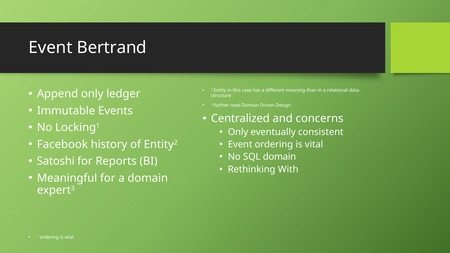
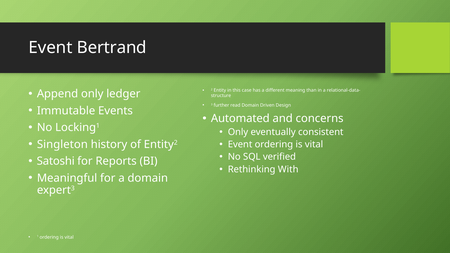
Centralized: Centralized -> Automated (240, 119)
Facebook: Facebook -> Singleton (62, 144)
SQL domain: domain -> verified (279, 157)
